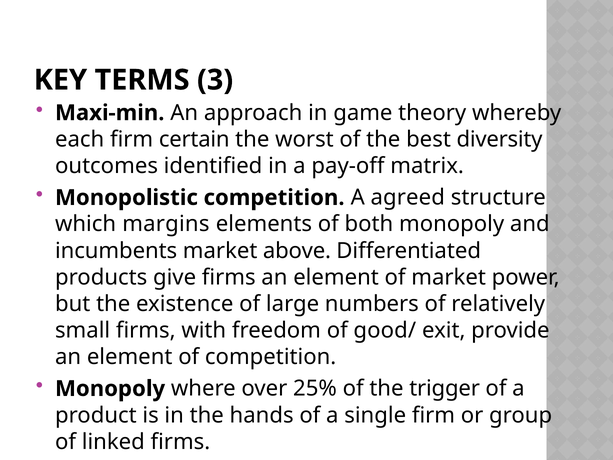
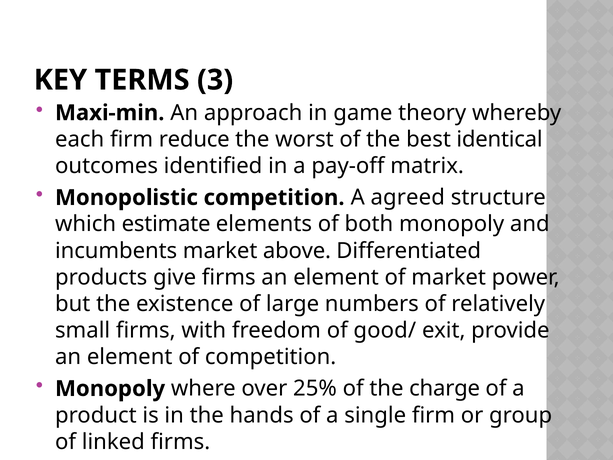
certain: certain -> reduce (194, 139)
diversity: diversity -> identical (500, 139)
margins: margins -> estimate (166, 224)
trigger: trigger -> charge (445, 388)
